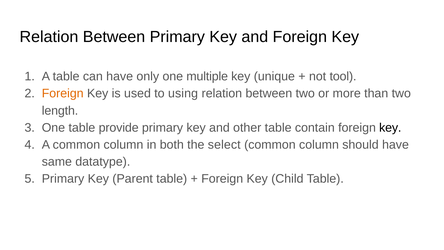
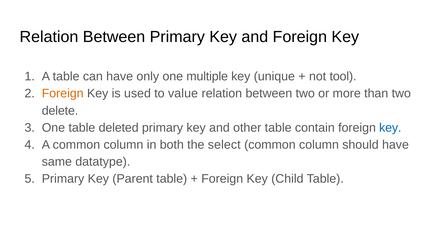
using: using -> value (183, 93)
length: length -> delete (60, 111)
provide: provide -> deleted (119, 128)
key colour: black -> blue (390, 128)
